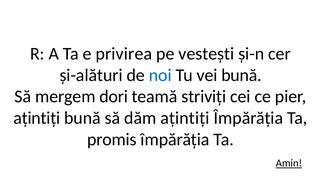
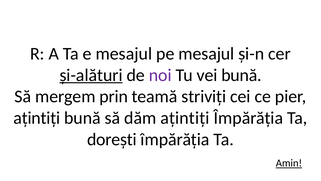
e privirea: privirea -> mesajul (124, 54)
pe vestești: vestești -> mesajul (206, 54)
și-alături underline: none -> present (91, 75)
noi colour: blue -> purple (160, 75)
dori: dori -> prin (114, 96)
promis: promis -> dorești (112, 139)
